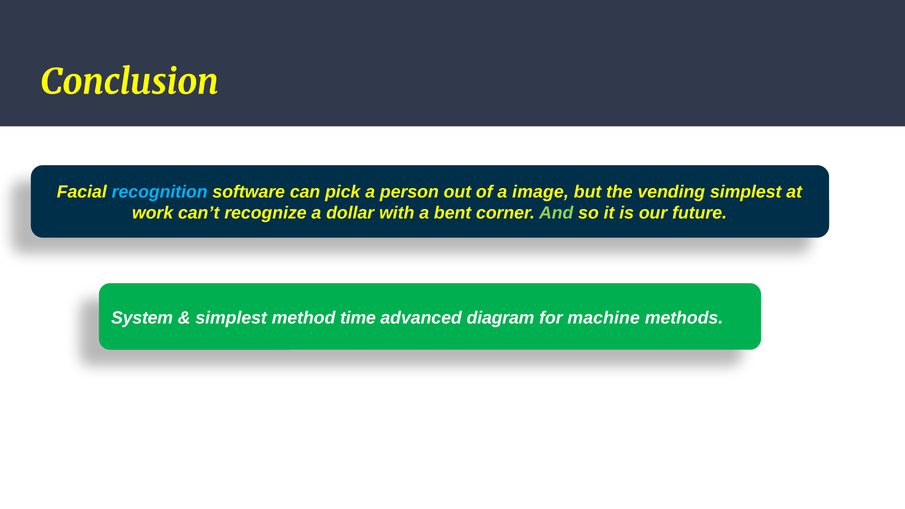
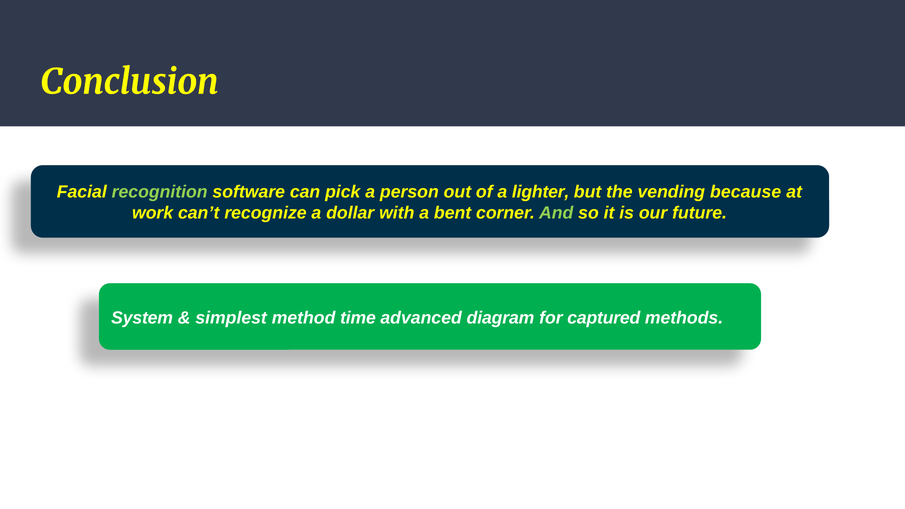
recognition colour: light blue -> light green (160, 192)
image: image -> lighter (541, 192)
vending simplest: simplest -> because (746, 192)
machine: machine -> captured (604, 318)
